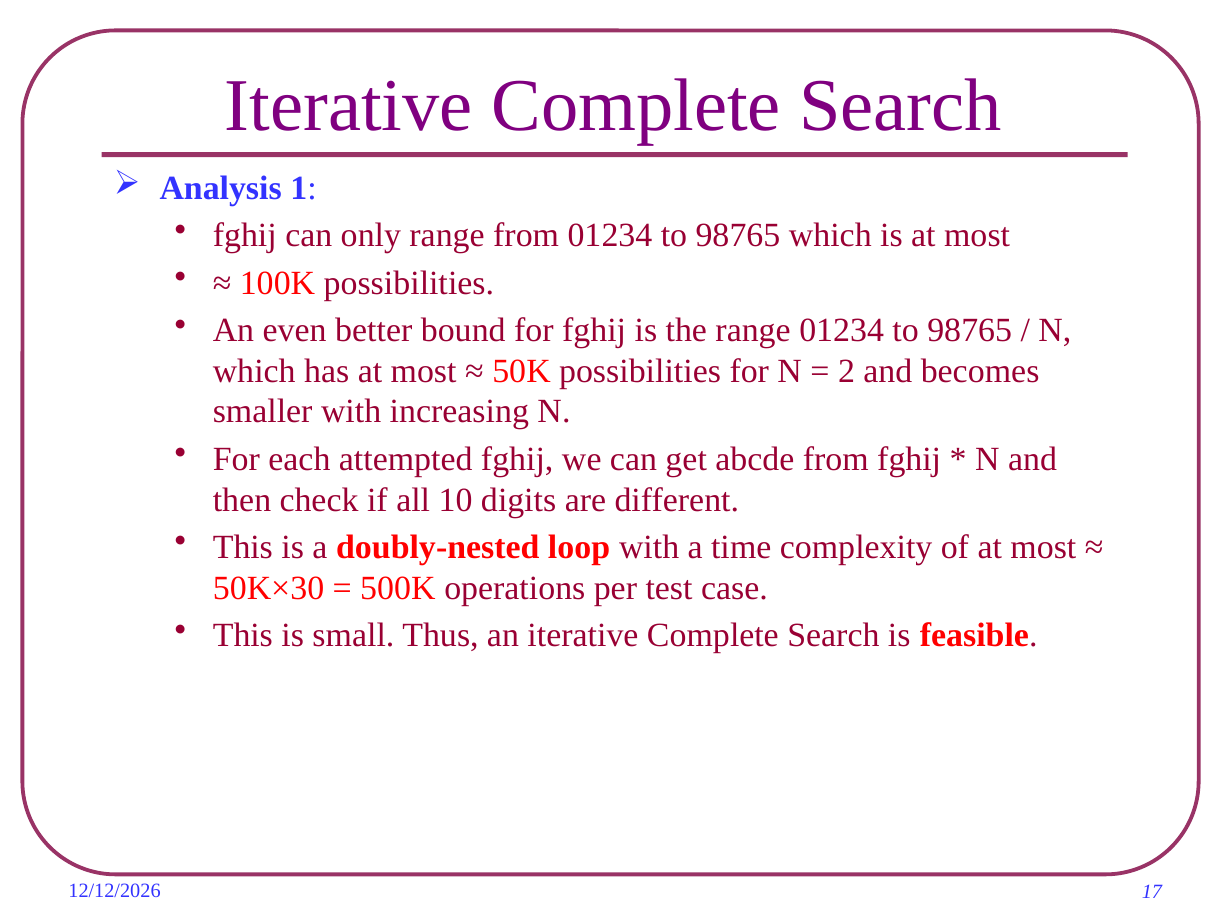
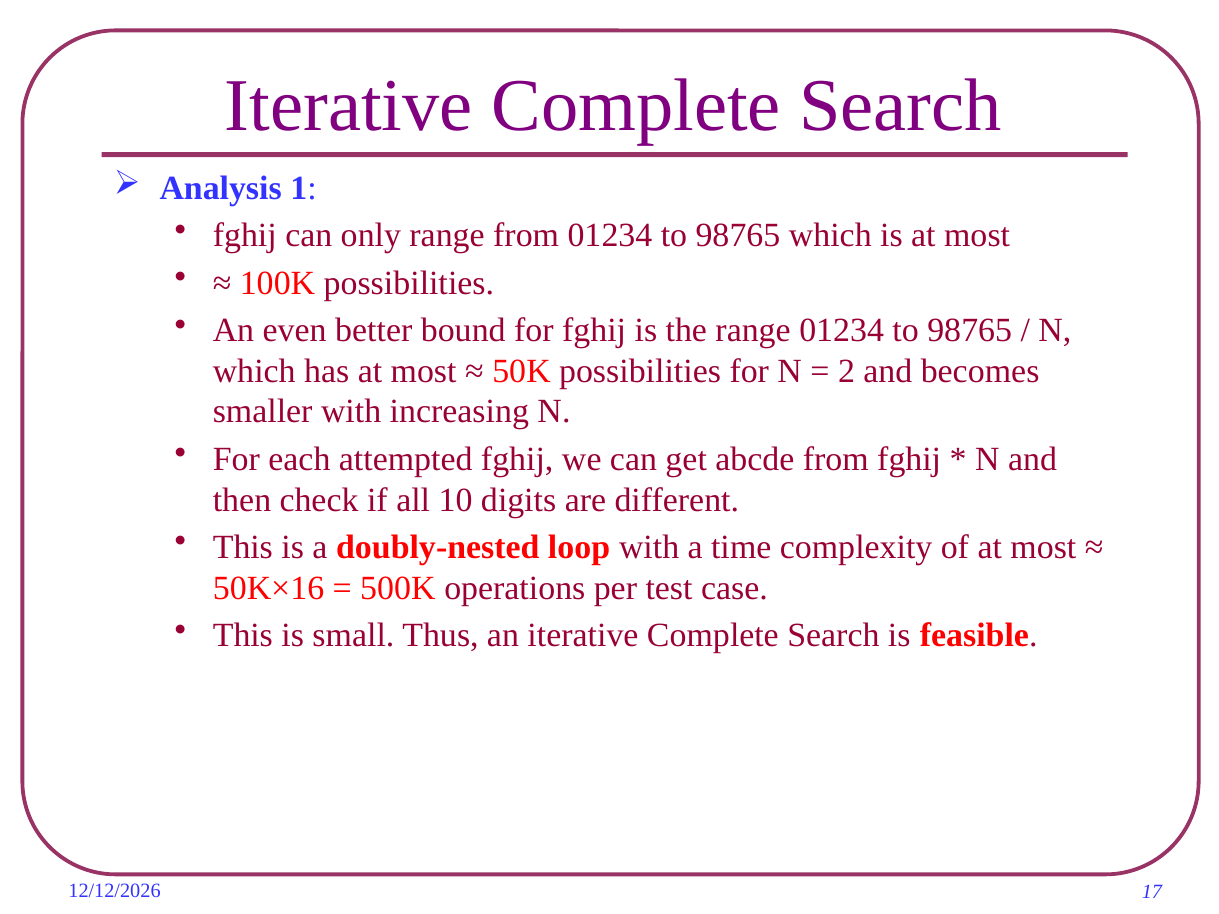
50K×30: 50K×30 -> 50K×16 (269, 588)
